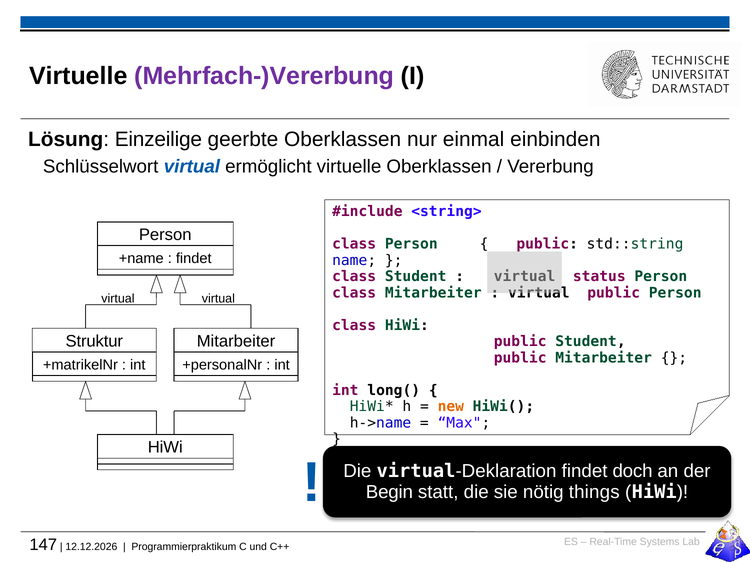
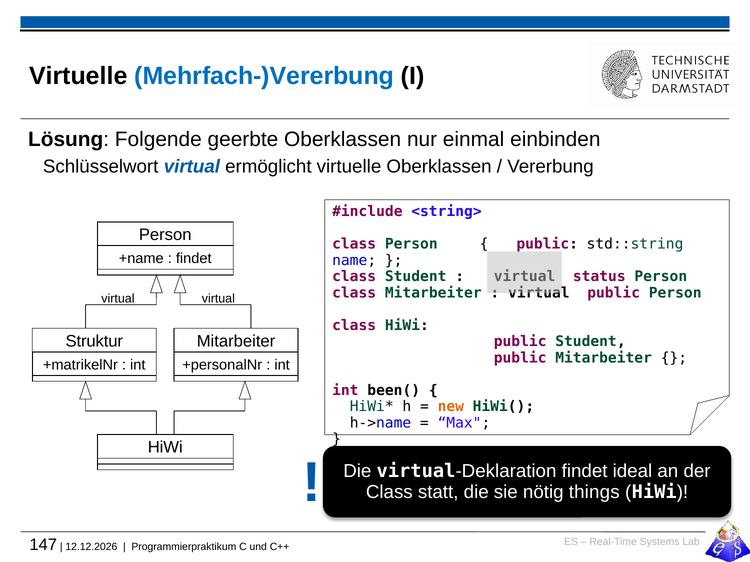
Mehrfach-)Vererbung colour: purple -> blue (264, 76)
Einzeilige: Einzeilige -> Folgende (158, 139)
long(: long( -> been( (394, 391)
doch: doch -> ideal (632, 472)
Begin: Begin -> Class (389, 493)
